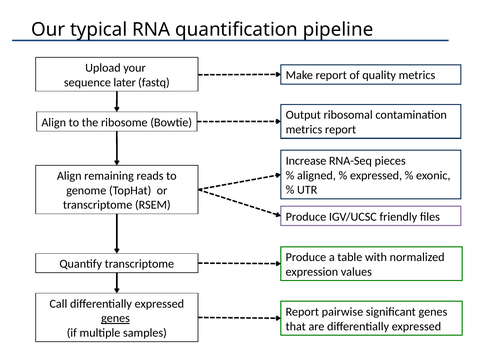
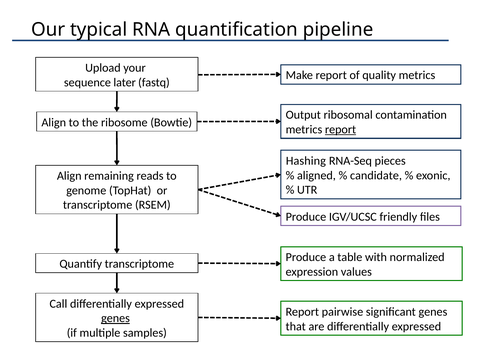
report underline: none -> present (341, 129)
Increase: Increase -> Hashing (306, 161)
expressed: expressed -> candidate (376, 175)
